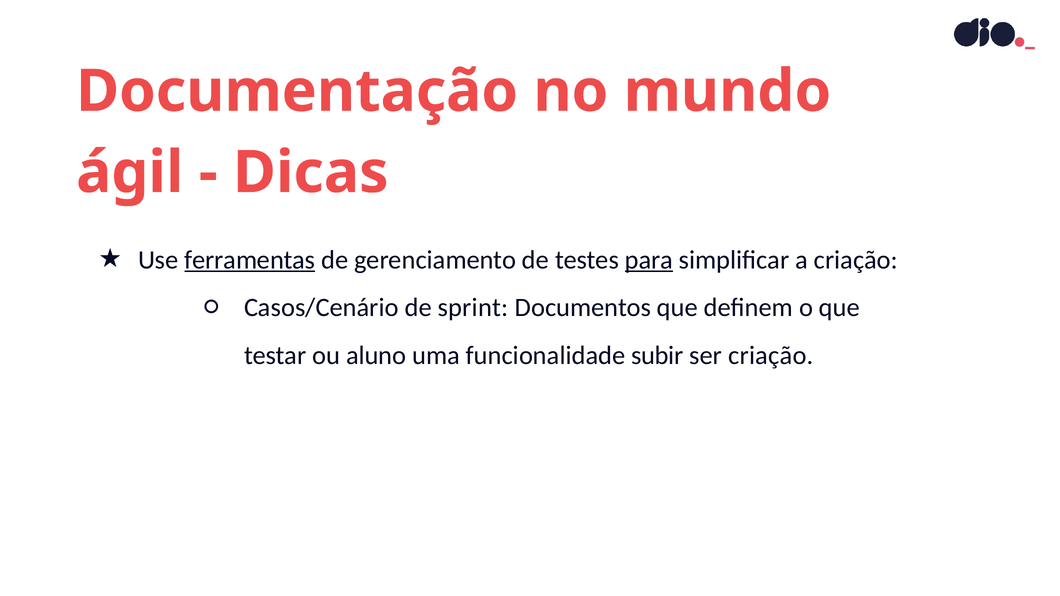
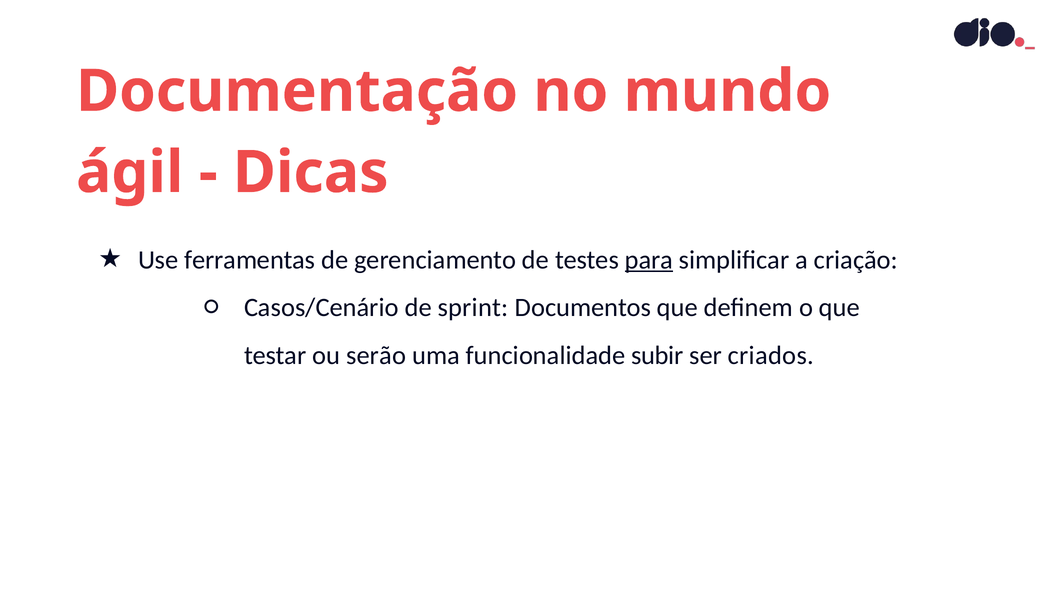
ferramentas underline: present -> none (250, 260)
aluno: aluno -> serão (376, 356)
ser criação: criação -> criados (771, 356)
